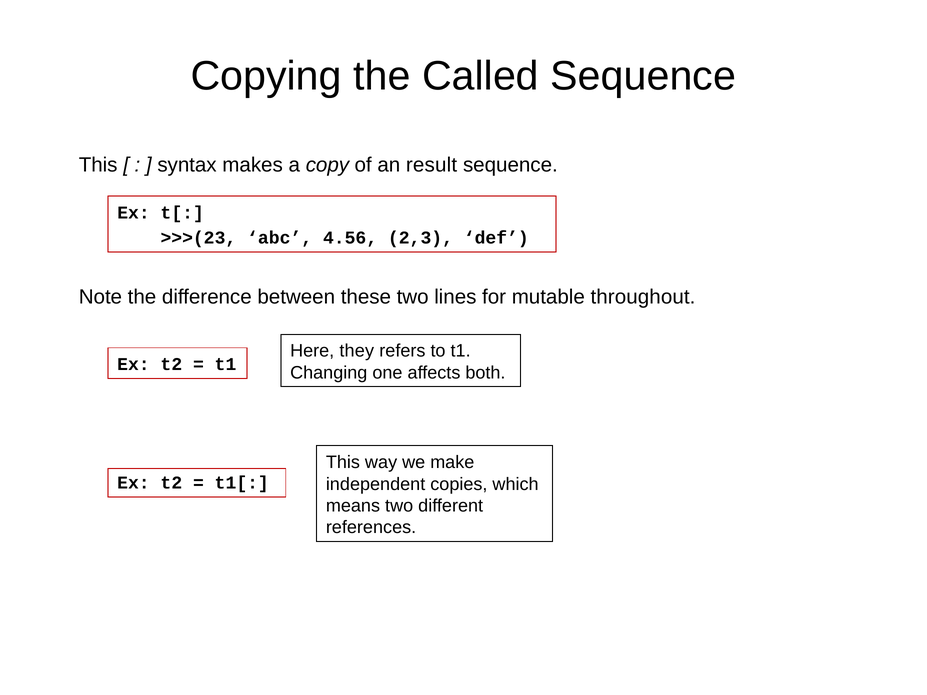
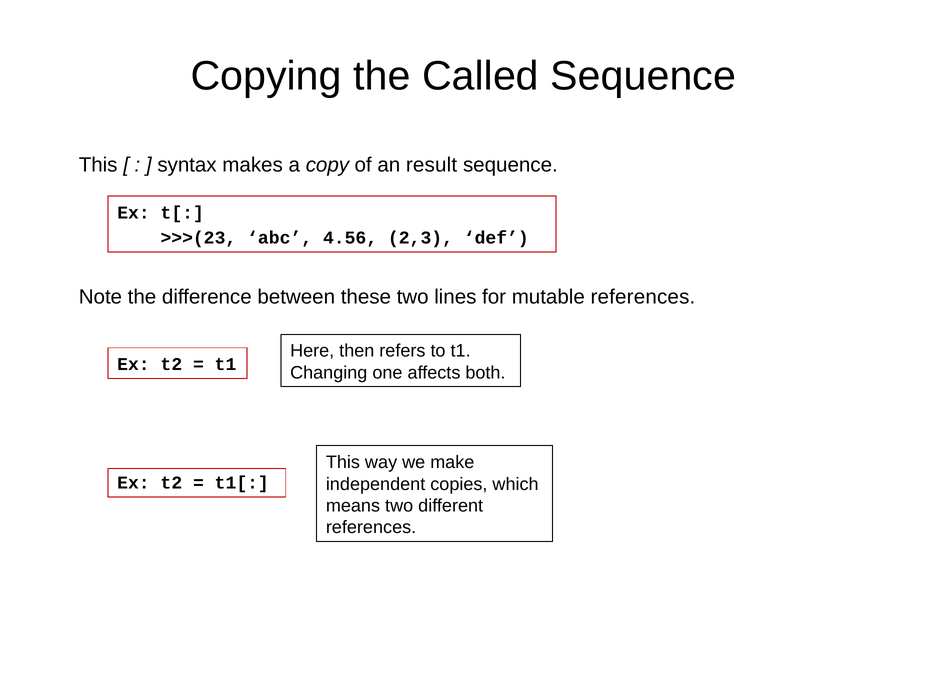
mutable throughout: throughout -> references (643, 297)
they: they -> then (357, 351)
